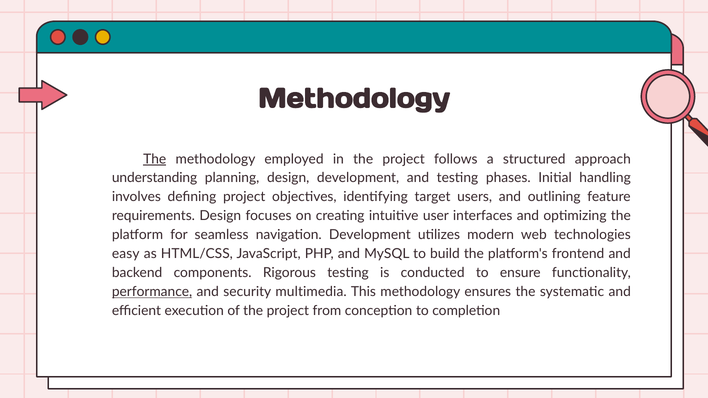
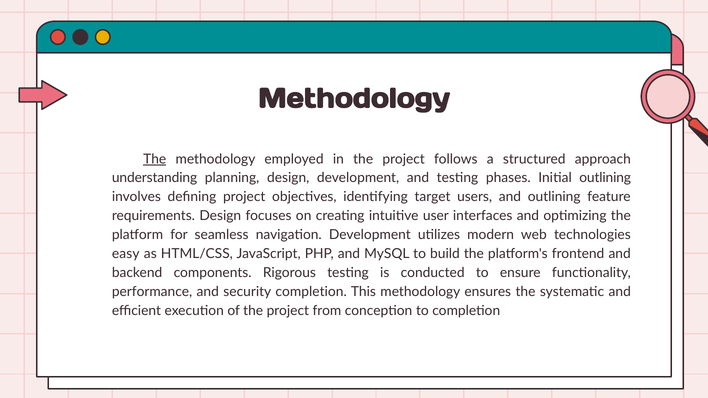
Initial handling: handling -> outlining (605, 178)
performance underline: present -> none (152, 292)
security multimedia: multimedia -> completion (311, 292)
